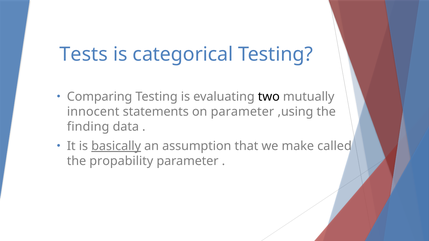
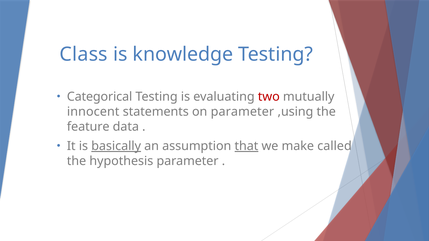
Tests: Tests -> Class (84, 54)
categorical: categorical -> knowledge (183, 54)
Comparing: Comparing -> Categorical (100, 97)
two colour: black -> red (269, 97)
finding: finding -> feature (88, 127)
that underline: none -> present (246, 146)
propability: propability -> hypothesis (121, 161)
